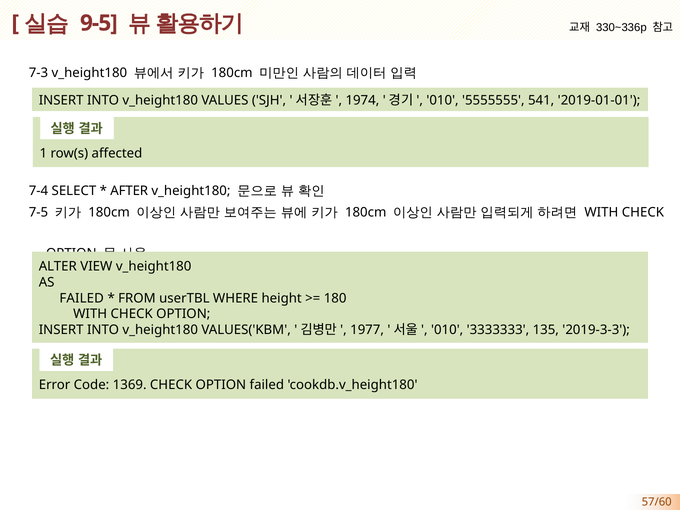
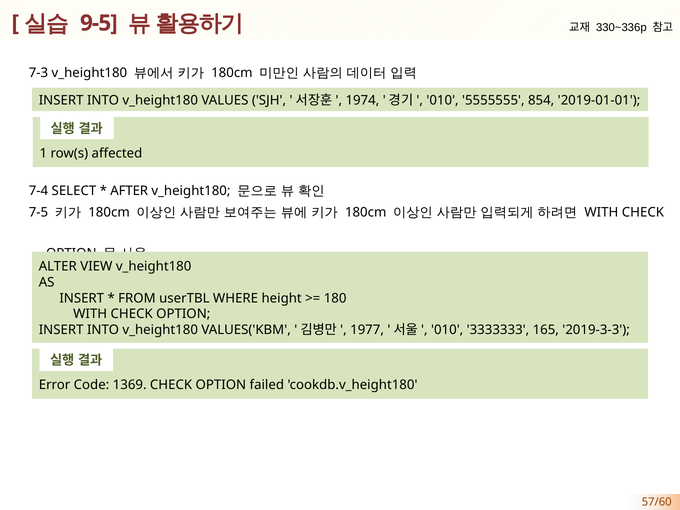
541: 541 -> 854 (541, 100)
FAILED: FAILED -> INSERT (82, 298)
135: 135 -> 165 (546, 330)
